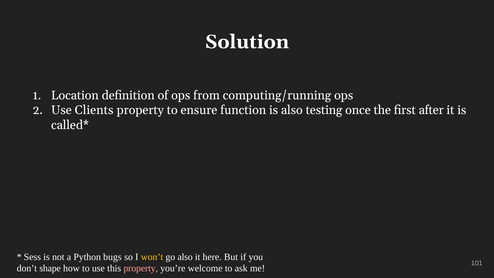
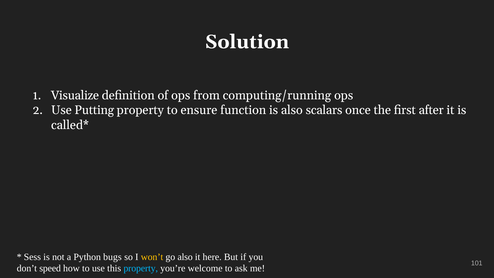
Location: Location -> Visualize (75, 95)
Clients: Clients -> Putting (94, 110)
testing: testing -> scalars (324, 110)
shape: shape -> speed (50, 268)
property colour: pink -> light blue (141, 268)
